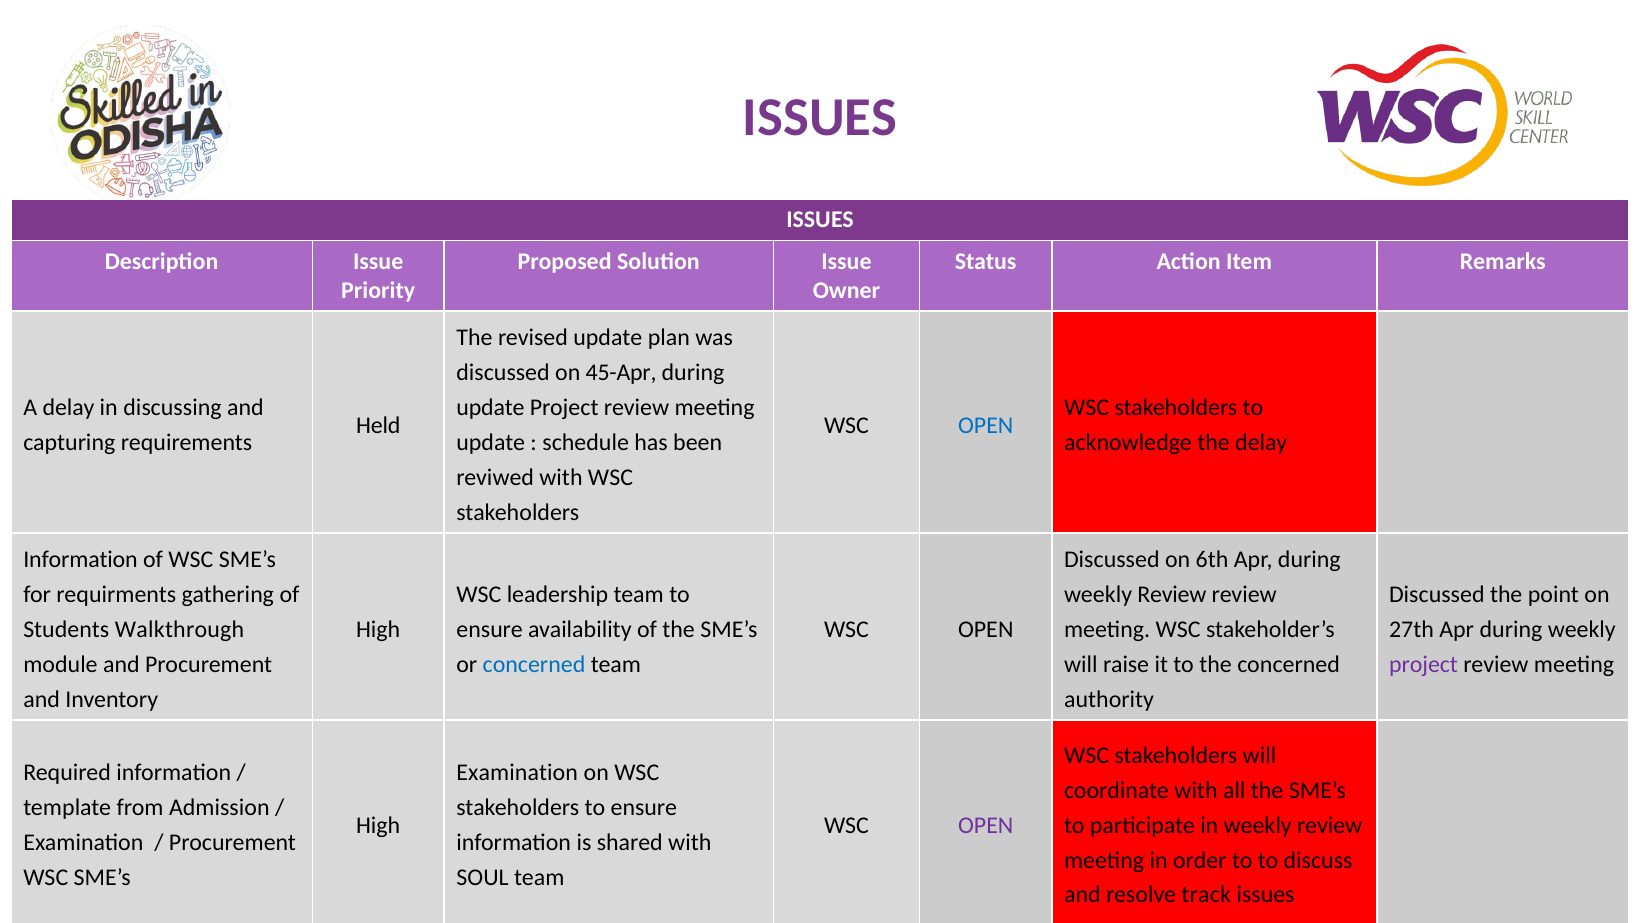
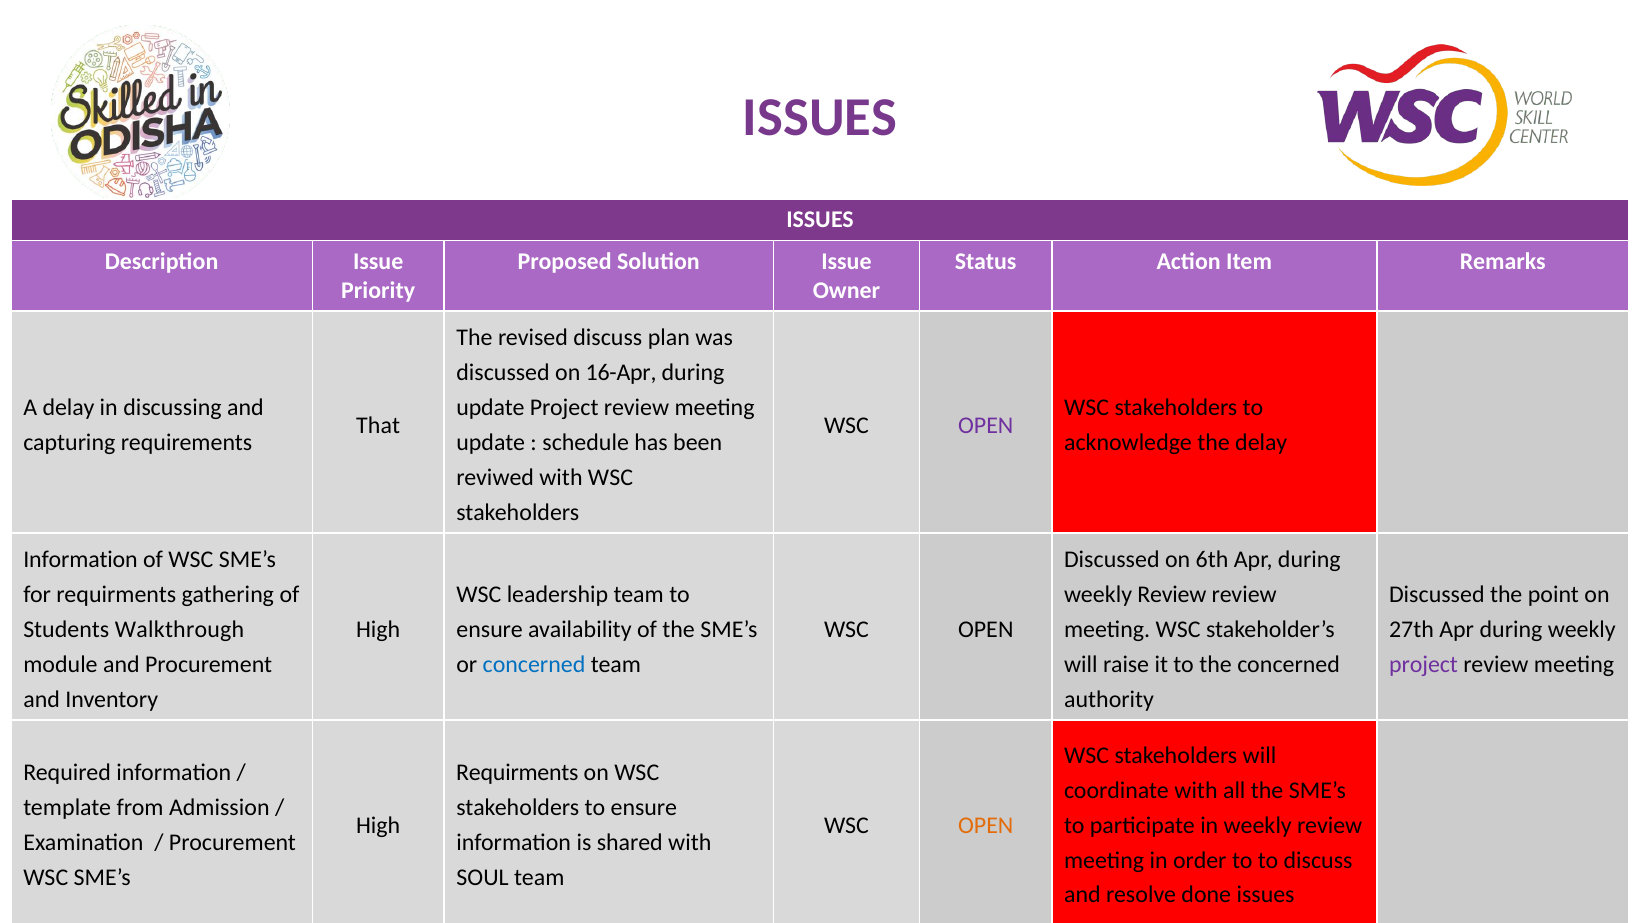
revised update: update -> discuss (608, 338)
45-Apr: 45-Apr -> 16-Apr (621, 373)
Held: Held -> That (378, 425)
OPEN colour: blue -> purple (986, 425)
Examination: Examination -> Requirments (517, 772)
OPEN colour: purple -> orange (986, 825)
track: track -> done (1206, 895)
